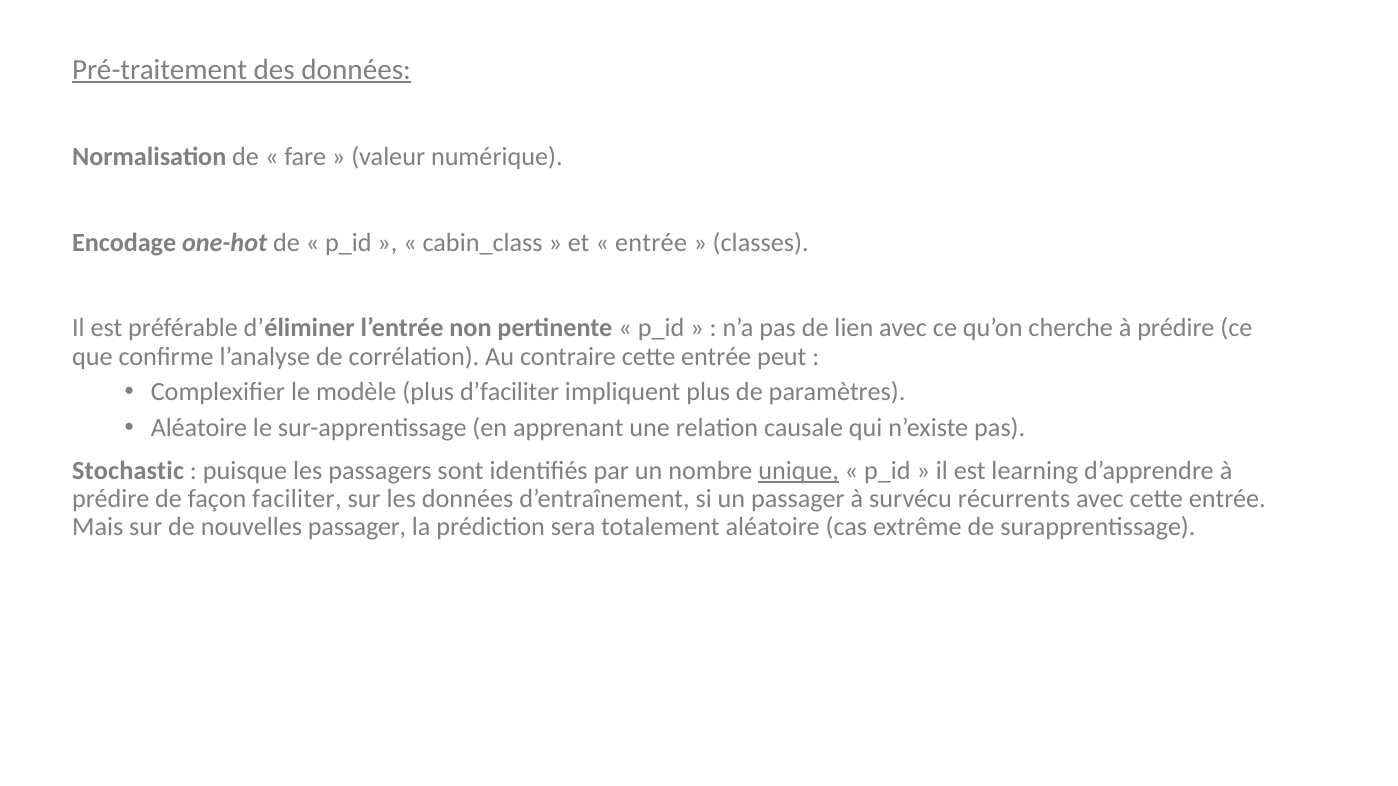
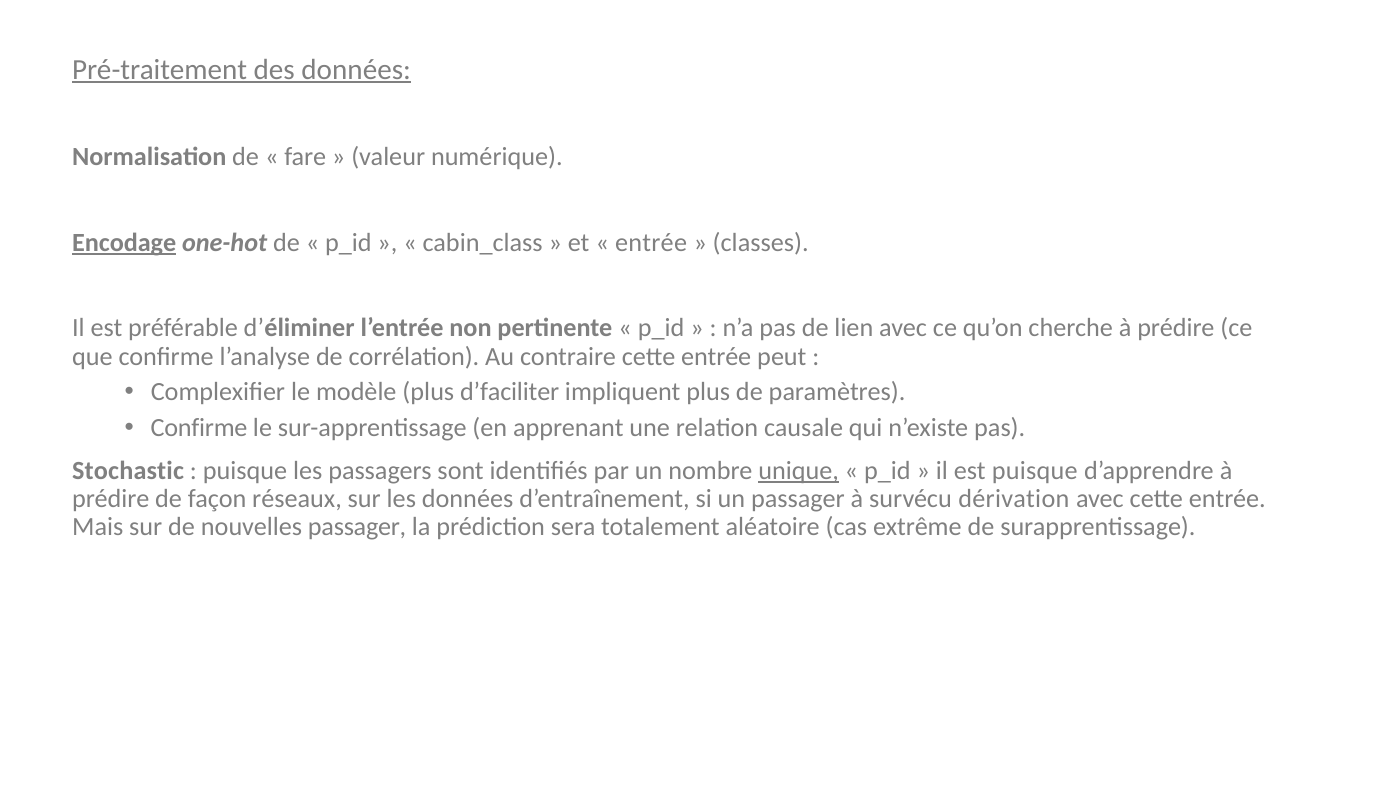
Encodage underline: none -> present (124, 243)
Aléatoire: Aléatoire -> Confirme (199, 428)
est learning: learning -> puisque (1035, 471)
faciliter: faciliter -> réseaux (297, 499)
récurrents: récurrents -> dérivation (1014, 499)
